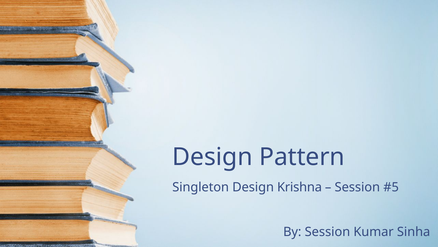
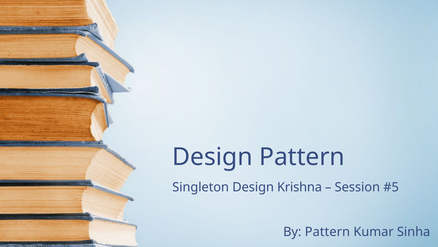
By Session: Session -> Pattern (327, 231)
